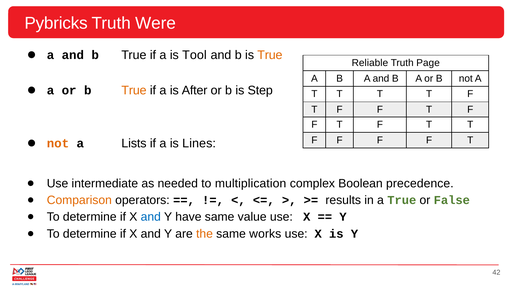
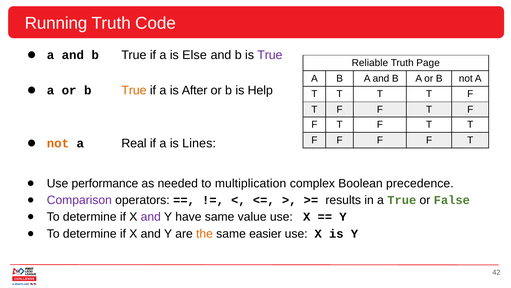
Pybricks: Pybricks -> Running (56, 23)
Were: Were -> Code (156, 23)
Tool: Tool -> Else (194, 55)
True colour: orange -> purple (270, 55)
Step: Step -> Help (260, 90)
Lists: Lists -> Real (134, 143)
intermediate: intermediate -> performance (105, 183)
Comparison colour: orange -> purple (79, 200)
and colour: blue -> purple (151, 217)
works: works -> easier (265, 233)
